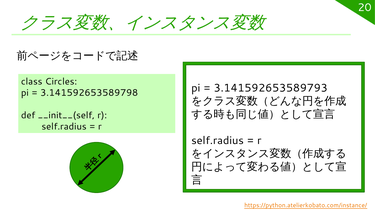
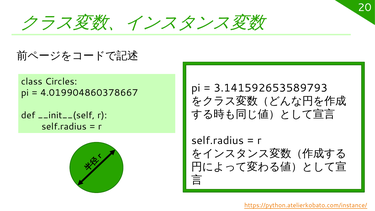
3.141592653589798: 3.141592653589798 -> 4.019904860378667 (89, 93)
